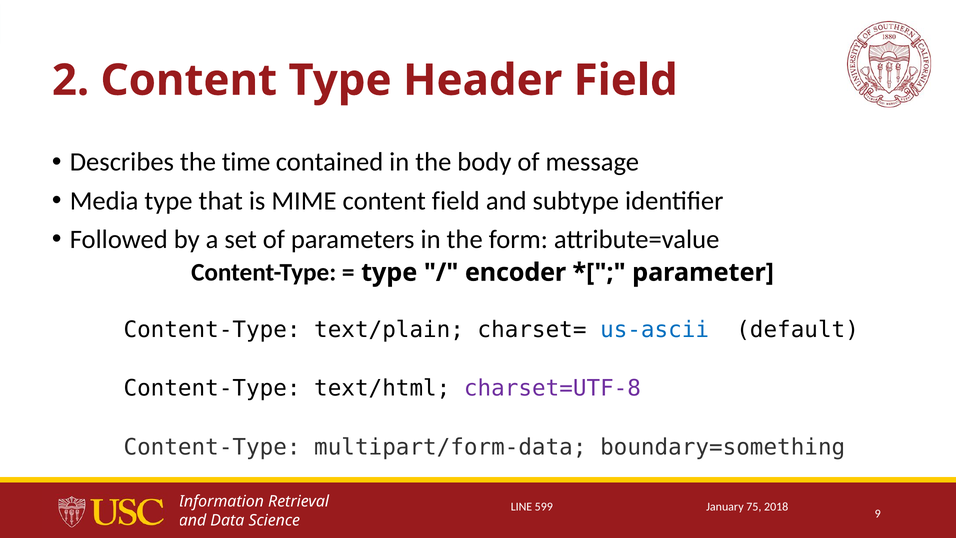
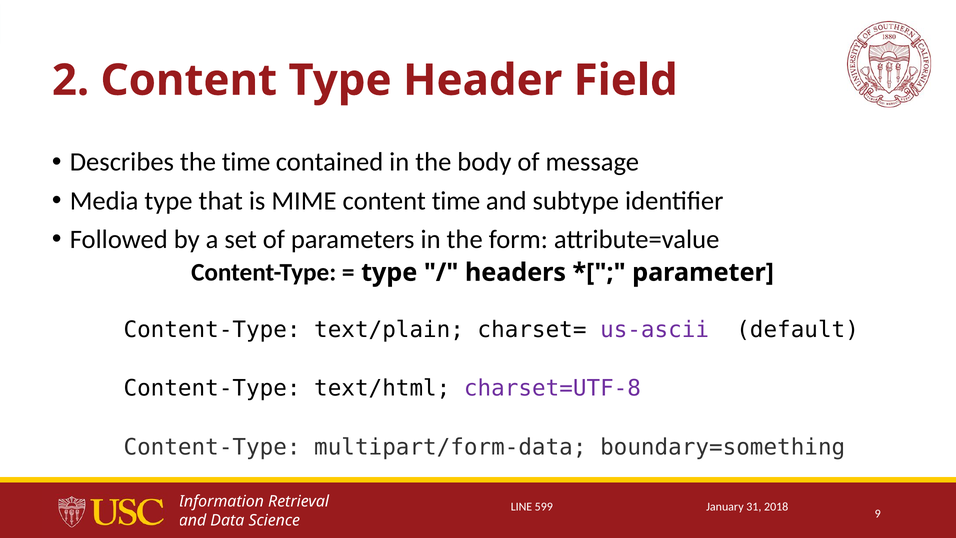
content field: field -> time (456, 201)
encoder: encoder -> headers (515, 272)
us-ascii colour: blue -> purple (655, 330)
75: 75 -> 31 (754, 506)
